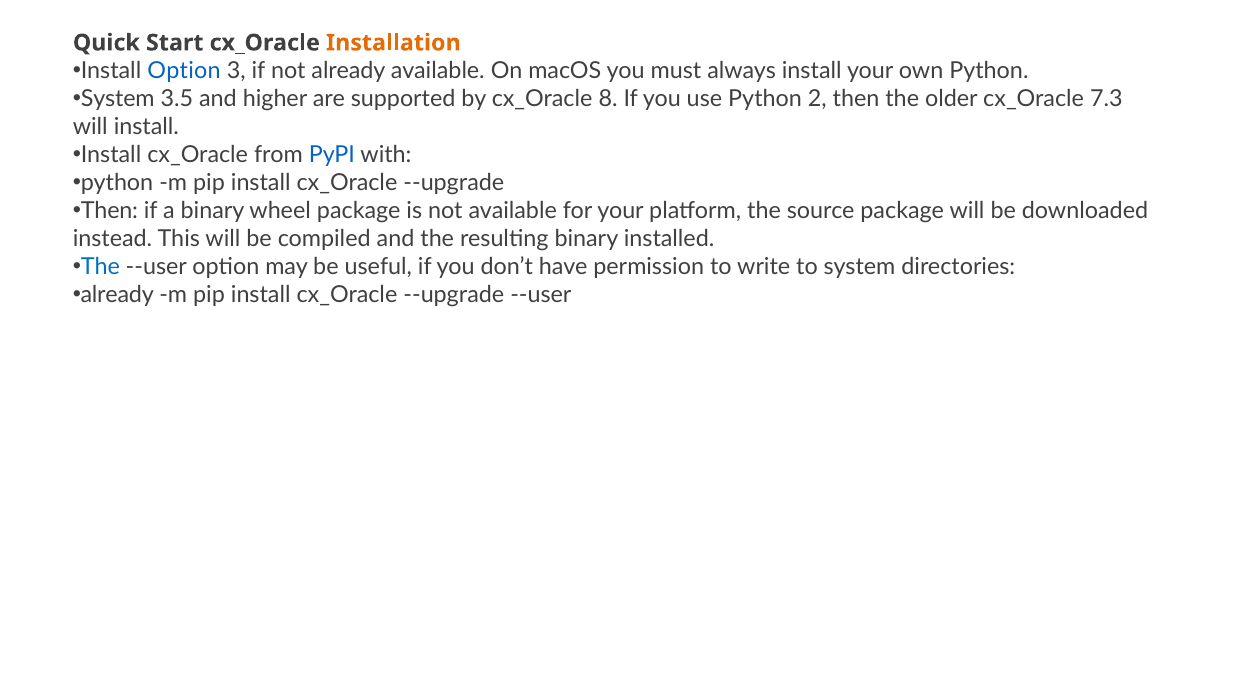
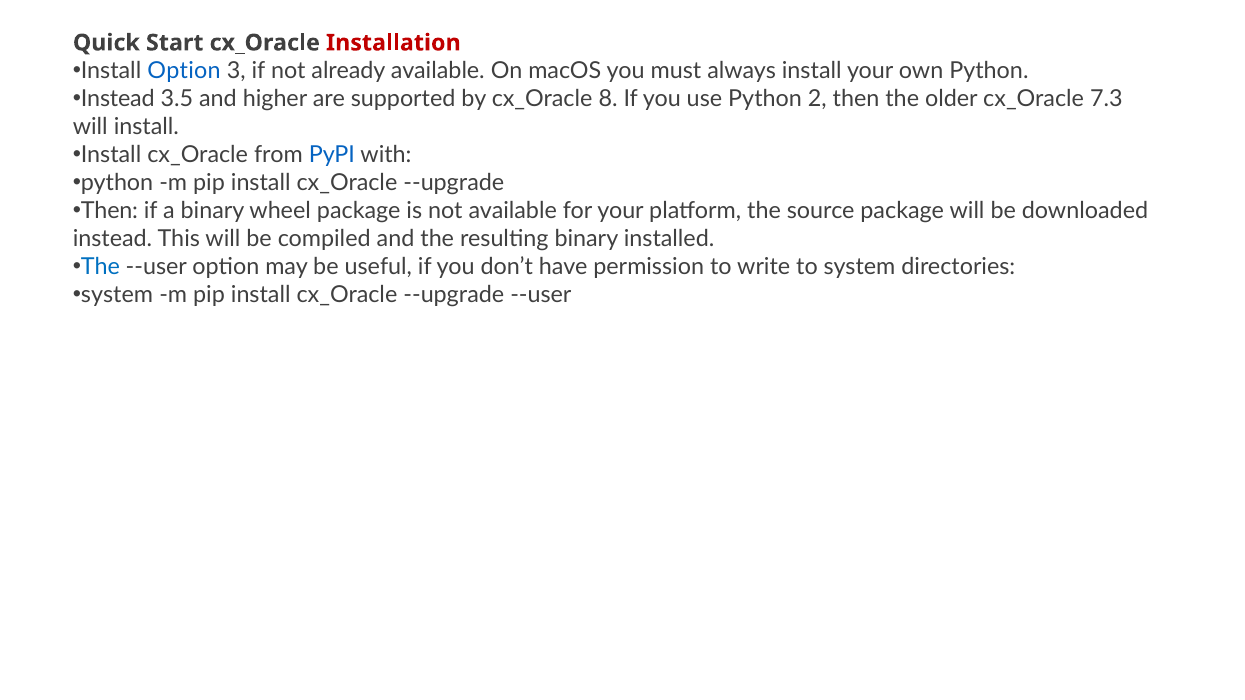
Installation colour: orange -> red (393, 43)
System: System -> Instead (118, 99)
already: already -> system (117, 295)
